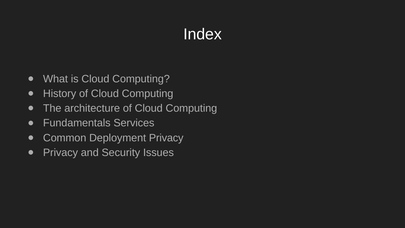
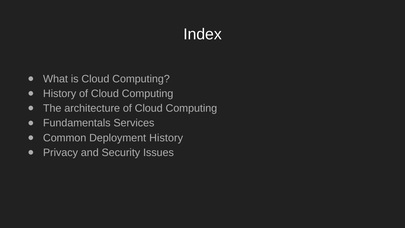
Deployment Privacy: Privacy -> History (166, 138)
